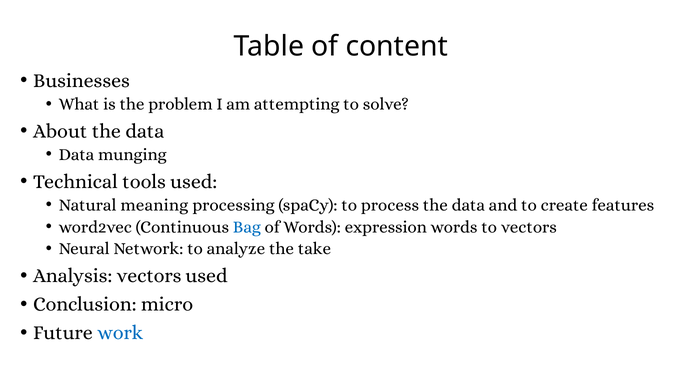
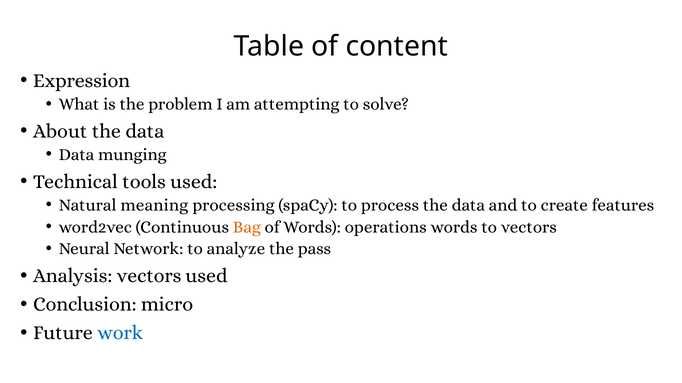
Businesses: Businesses -> Expression (82, 81)
Bag colour: blue -> orange (247, 227)
expression: expression -> operations (386, 227)
take: take -> pass (314, 249)
